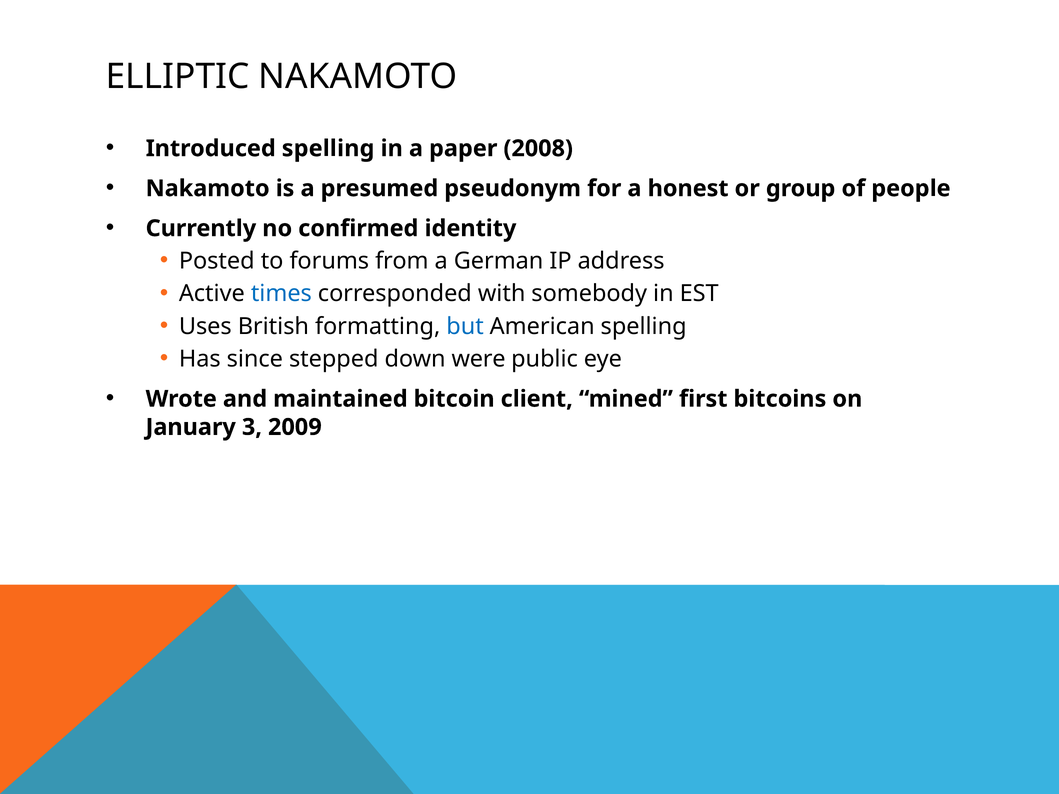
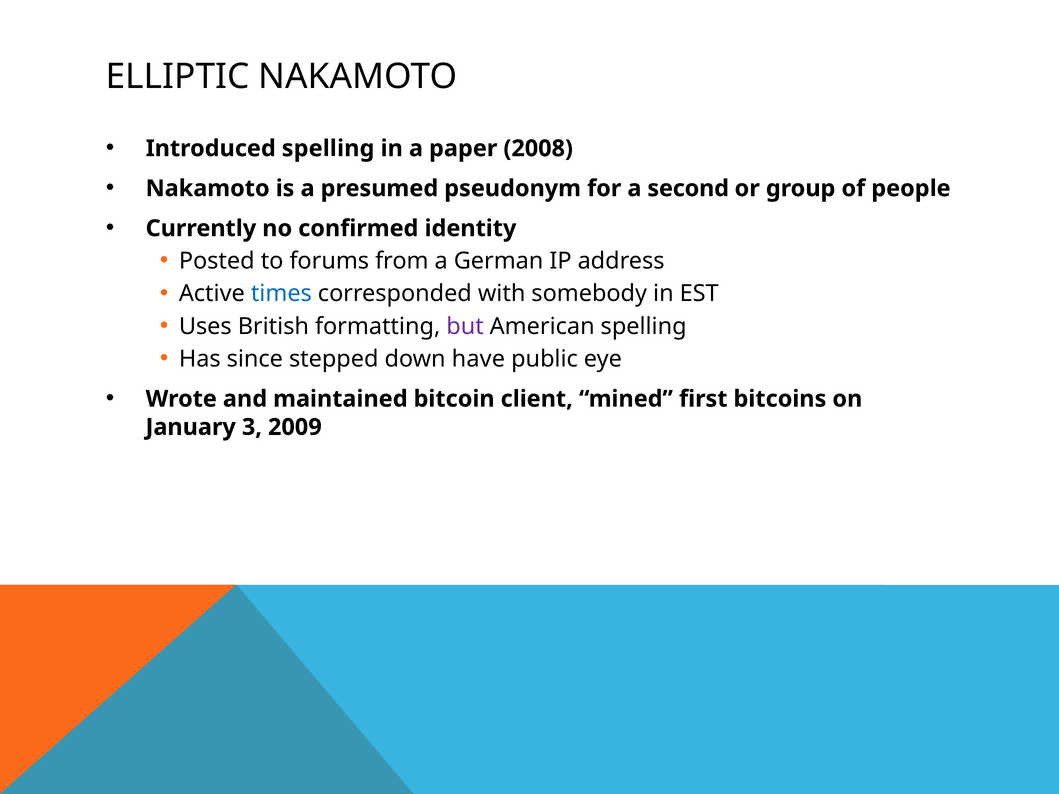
honest: honest -> second (688, 188)
but colour: blue -> purple (465, 326)
were: were -> have (478, 359)
